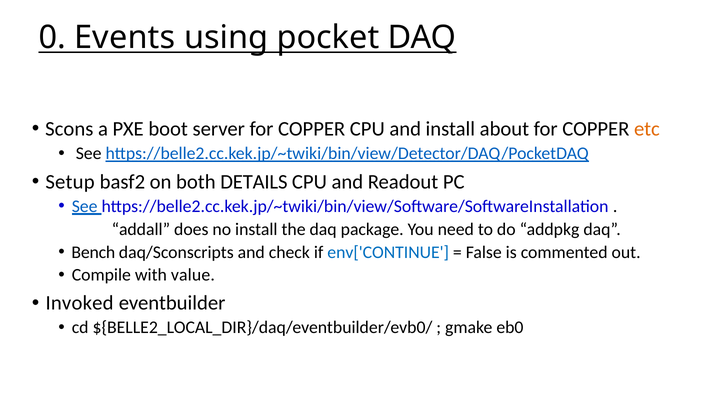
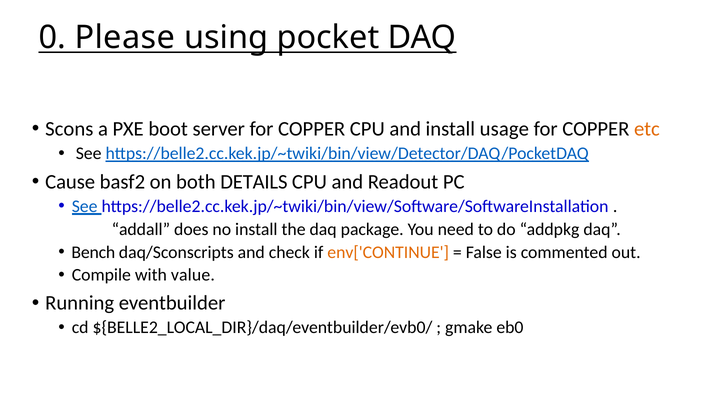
Events: Events -> Please (125, 37)
about: about -> usage (504, 129)
Setup: Setup -> Cause (70, 182)
env['CONTINUE colour: blue -> orange (388, 252)
Invoked: Invoked -> Running (80, 303)
